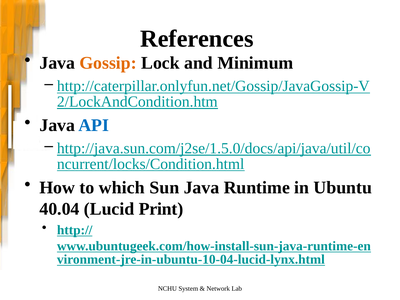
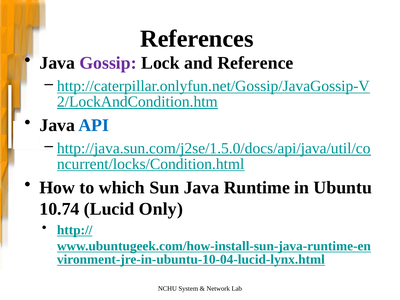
Gossip colour: orange -> purple (108, 63)
Minimum: Minimum -> Reference (255, 63)
40.04: 40.04 -> 10.74 (59, 209)
Print: Print -> Only (161, 209)
